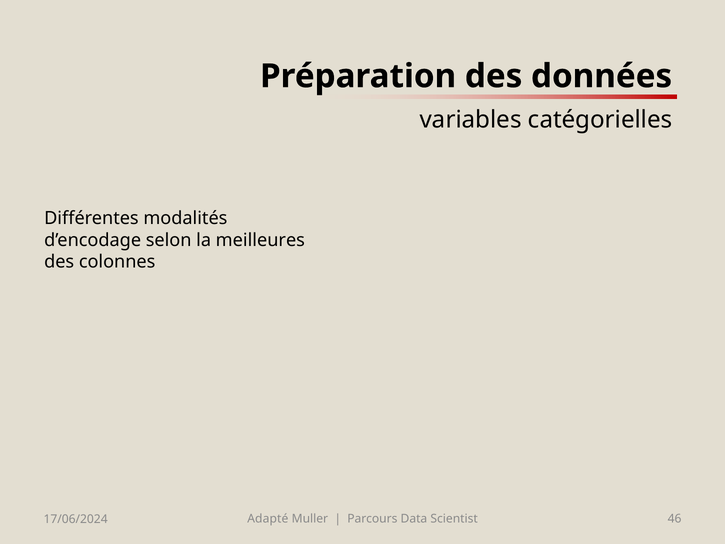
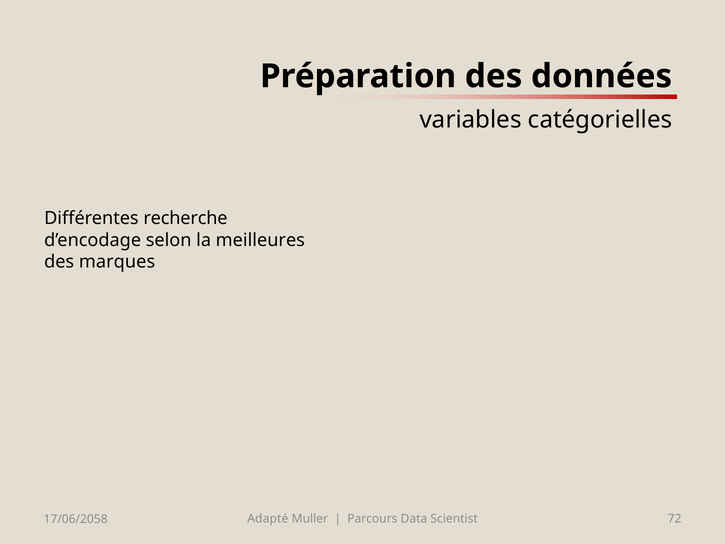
modalités: modalités -> recherche (185, 218)
colonnes: colonnes -> marques (117, 262)
46: 46 -> 72 (675, 518)
17/06/2024: 17/06/2024 -> 17/06/2058 (76, 519)
